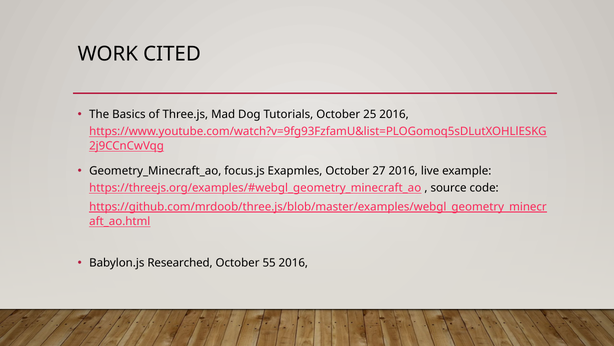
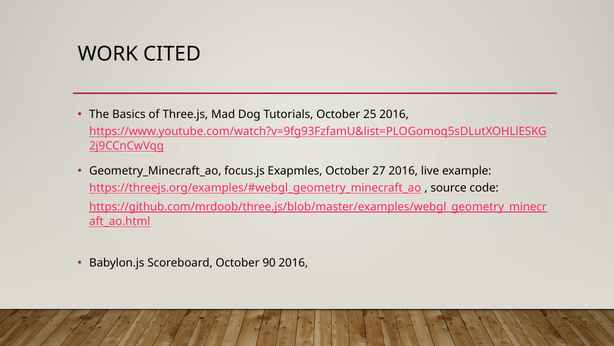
Researched: Researched -> Scoreboard (180, 262)
55: 55 -> 90 (269, 262)
